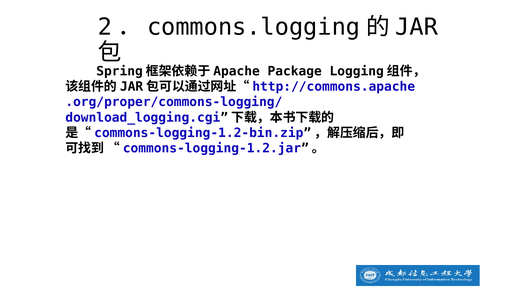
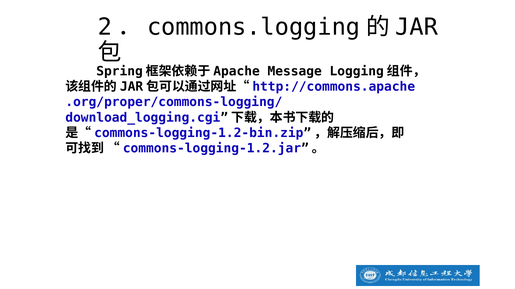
Package: Package -> Message (295, 71)
